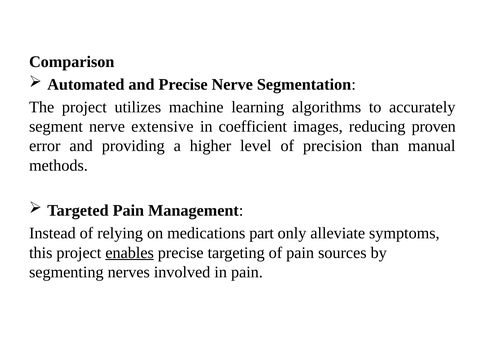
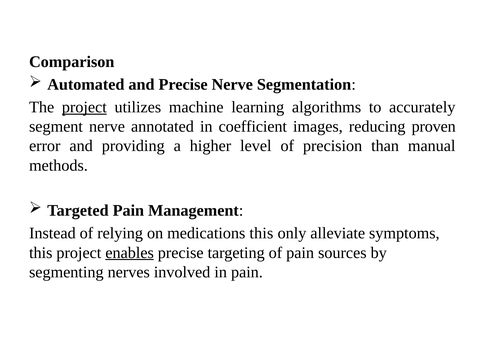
project underline: none -> present (84, 107)
extensive: extensive -> annotated (162, 126)
medications part: part -> this (261, 233)
